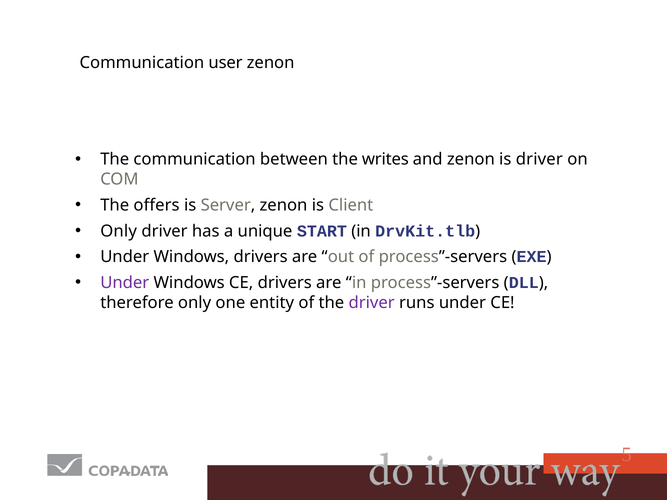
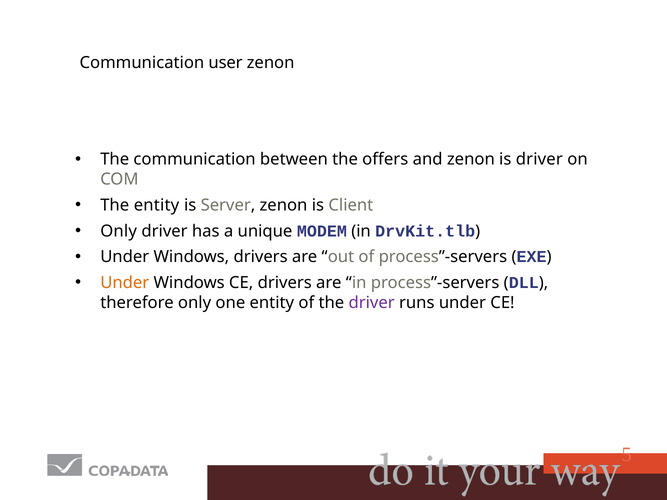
writes: writes -> offers (385, 160)
The offers: offers -> entity (156, 205)
START: START -> MODEM (322, 231)
Under colour: purple -> orange (125, 283)
